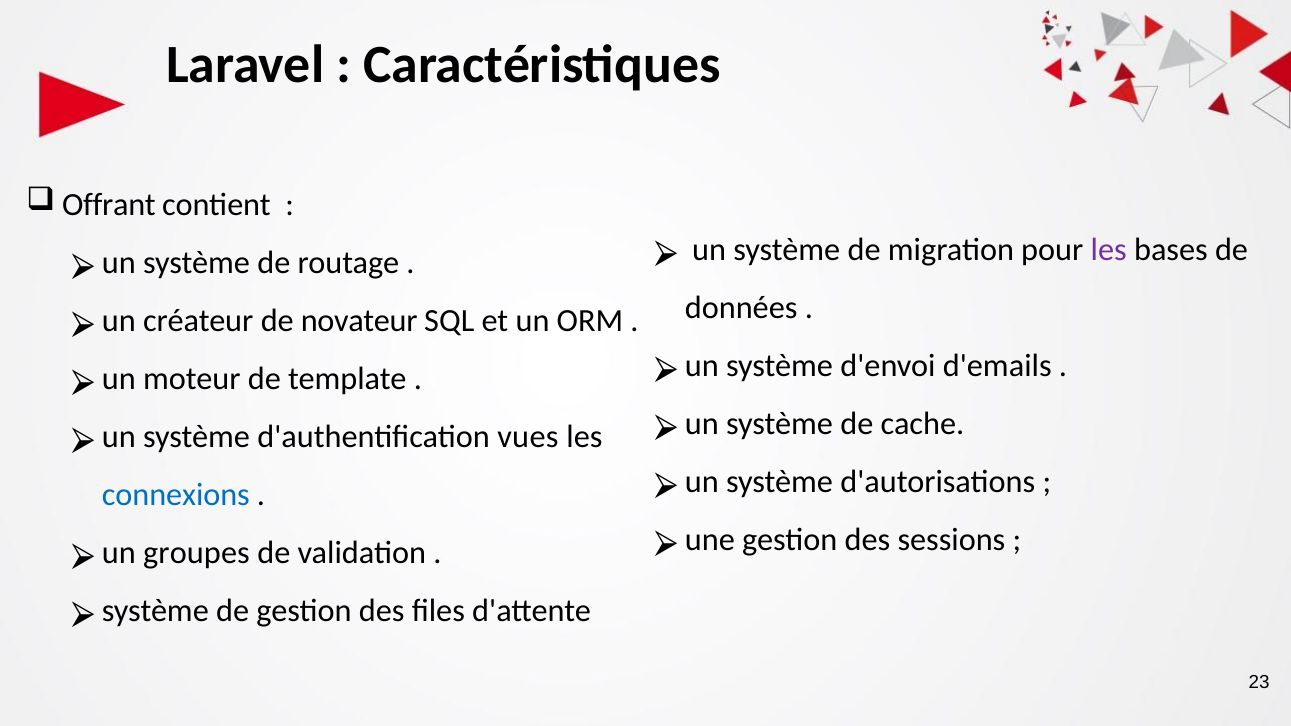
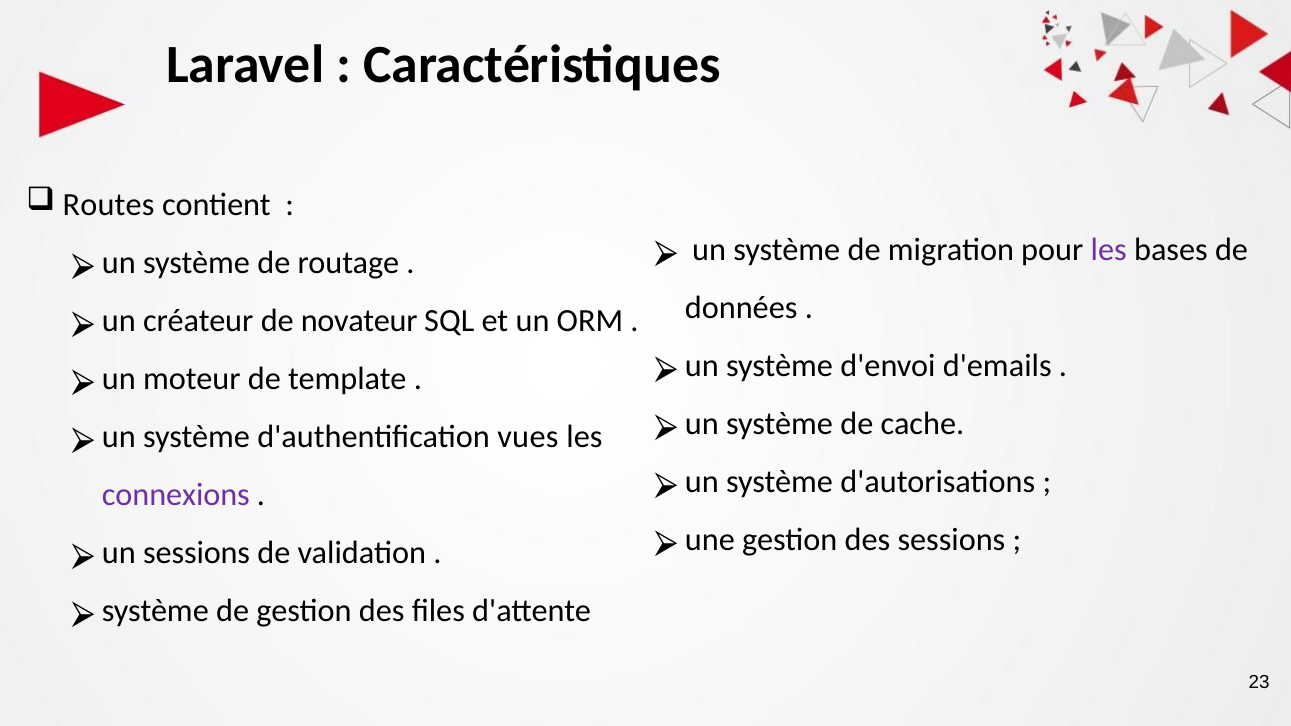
Offrant: Offrant -> Routes (109, 205)
connexions colour: blue -> purple (176, 495)
un groupes: groupes -> sessions (197, 553)
